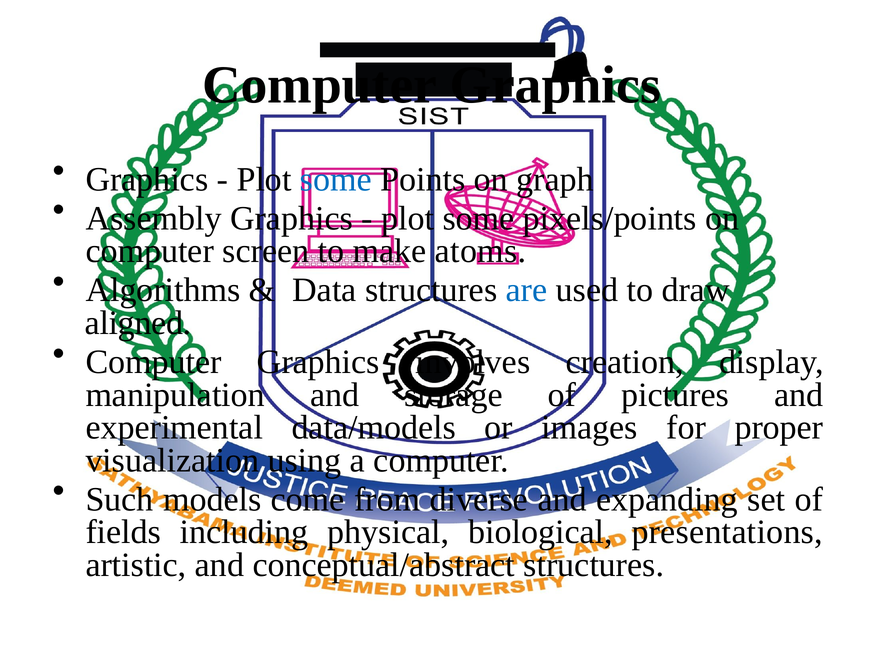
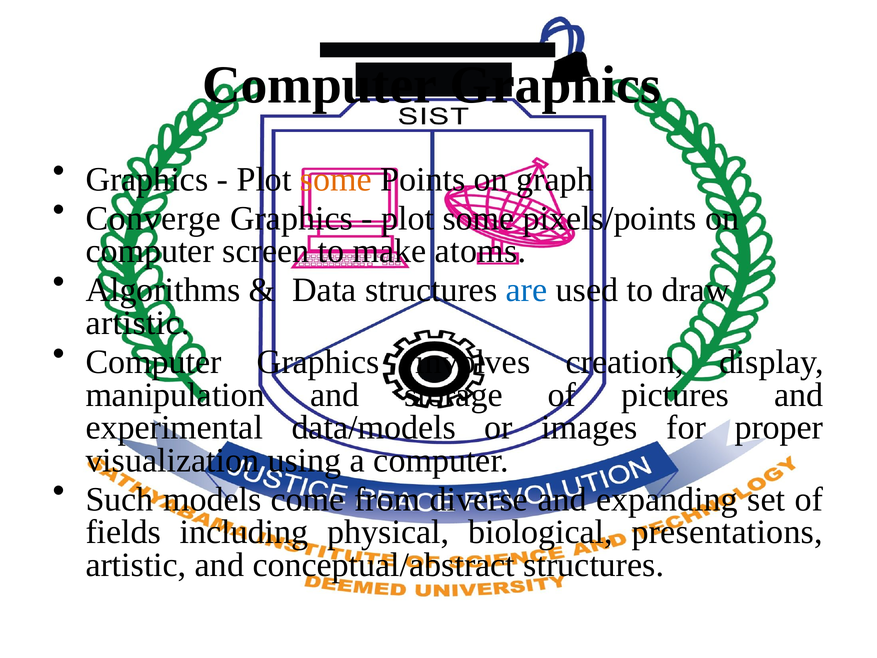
some colour: blue -> orange (336, 179)
Assembly: Assembly -> Converge (153, 218)
aligned: aligned -> artistic (138, 323)
